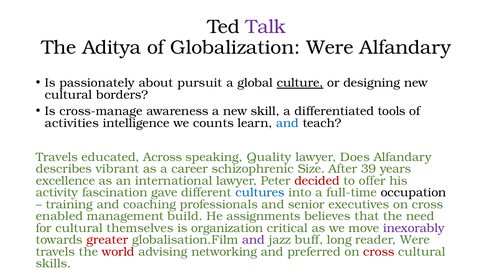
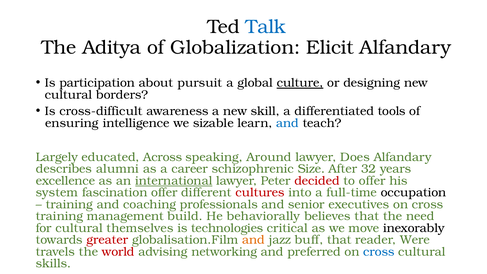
Talk colour: purple -> blue (266, 27)
Globalization Were: Were -> Elicit (330, 47)
passionately: passionately -> participation (97, 83)
cross-manage: cross-manage -> cross-difficult (101, 111)
activities: activities -> ensuring (72, 123)
counts: counts -> sizable (213, 123)
Travels: Travels -> Largely (57, 157)
Quality: Quality -> Around (269, 157)
vibrant: vibrant -> alumni (117, 169)
39: 39 -> 32 (369, 169)
international underline: none -> present (174, 181)
activity: activity -> system (57, 193)
fascination gave: gave -> offer (164, 193)
cultures colour: blue -> red (260, 193)
enabled: enabled -> training (59, 216)
assignments: assignments -> behaviorally (263, 216)
organization: organization -> technologies (227, 228)
inexorably colour: purple -> black (414, 228)
and colour: purple -> orange (253, 240)
buff long: long -> that (339, 240)
cross colour: red -> blue (379, 252)
